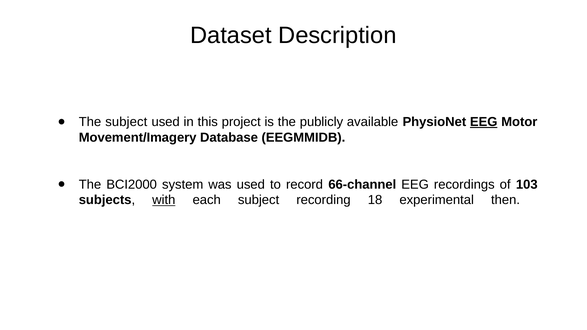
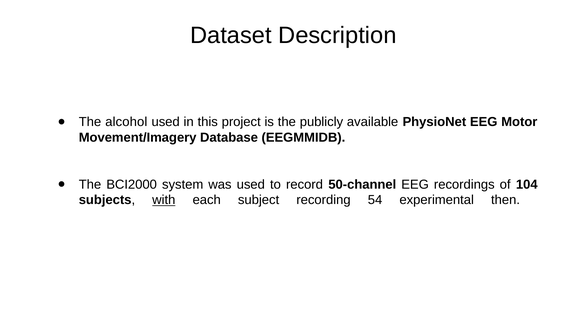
The subject: subject -> alcohol (126, 122)
EEG underline: present -> none (484, 122)
66-channel: 66-channel -> 50-channel (362, 185)
103: 103 -> 104 (527, 185)
18: 18 -> 54 (375, 200)
